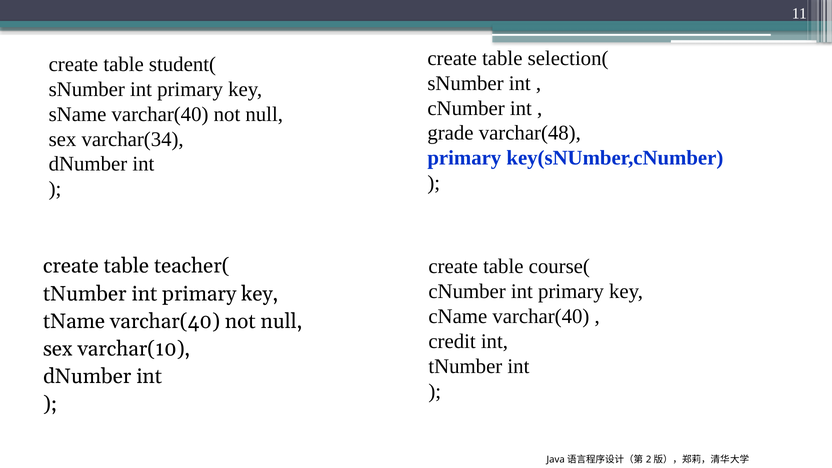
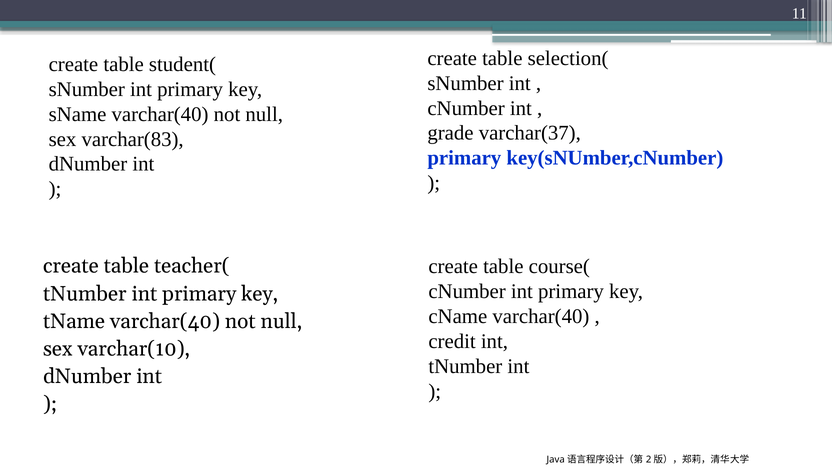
varchar(48: varchar(48 -> varchar(37 (530, 133)
varchar(34: varchar(34 -> varchar(83 (133, 139)
